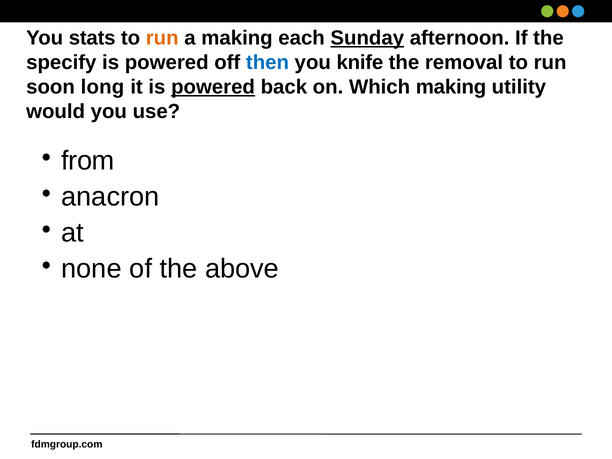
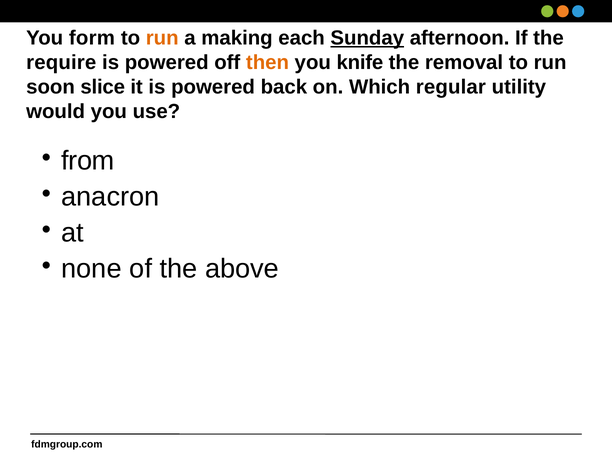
stats: stats -> form (92, 38)
specify: specify -> require (61, 62)
then colour: blue -> orange (268, 62)
long: long -> slice (103, 87)
powered underline: present -> none (213, 87)
Which making: making -> regular (451, 87)
